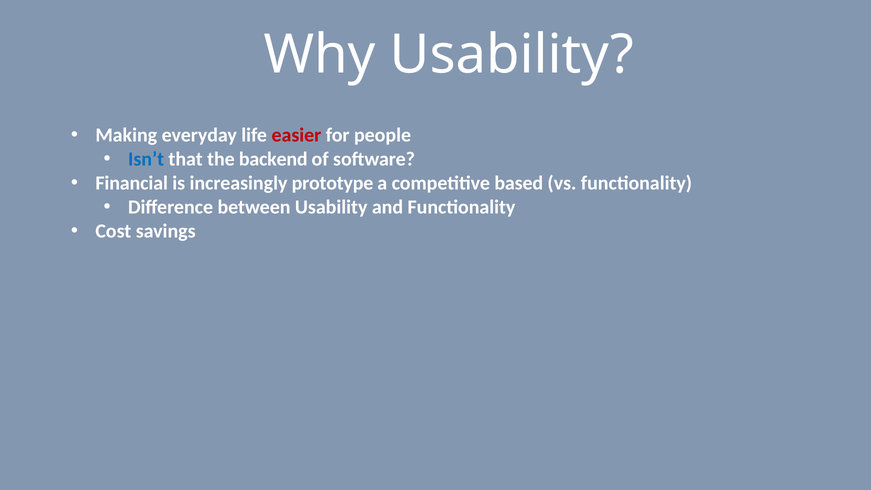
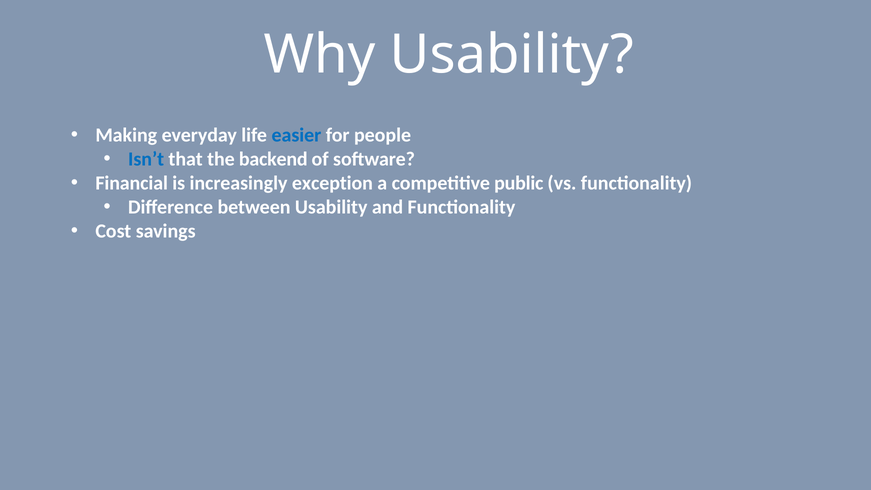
easier colour: red -> blue (296, 135)
prototype: prototype -> exception (332, 183)
based: based -> public (519, 183)
